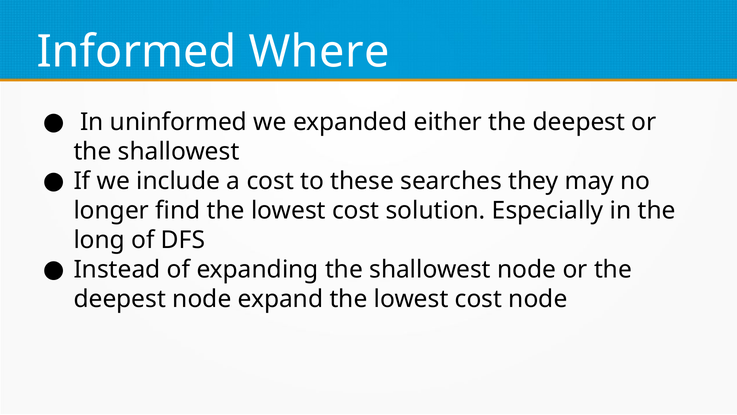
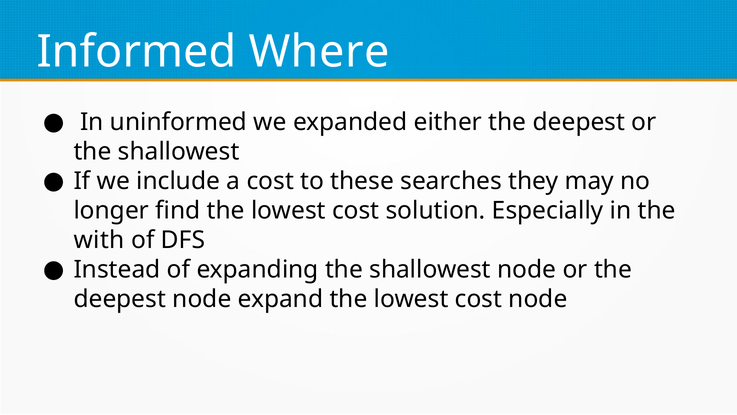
long: long -> with (99, 240)
